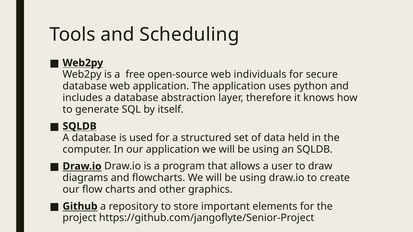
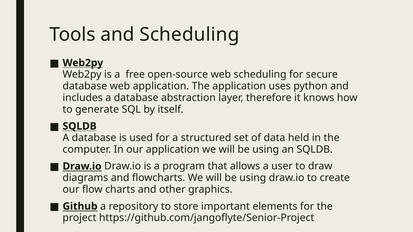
web individuals: individuals -> scheduling (260, 75)
